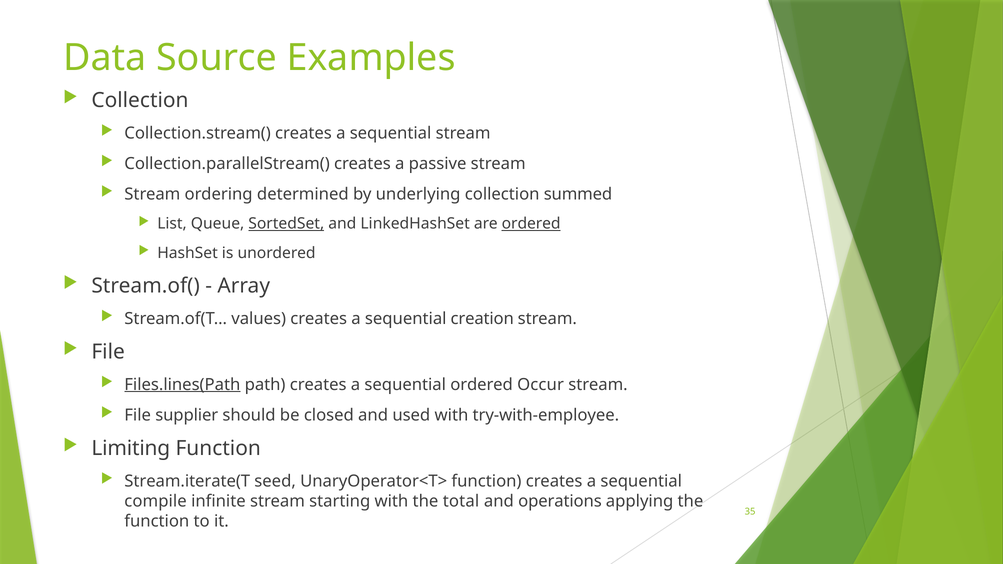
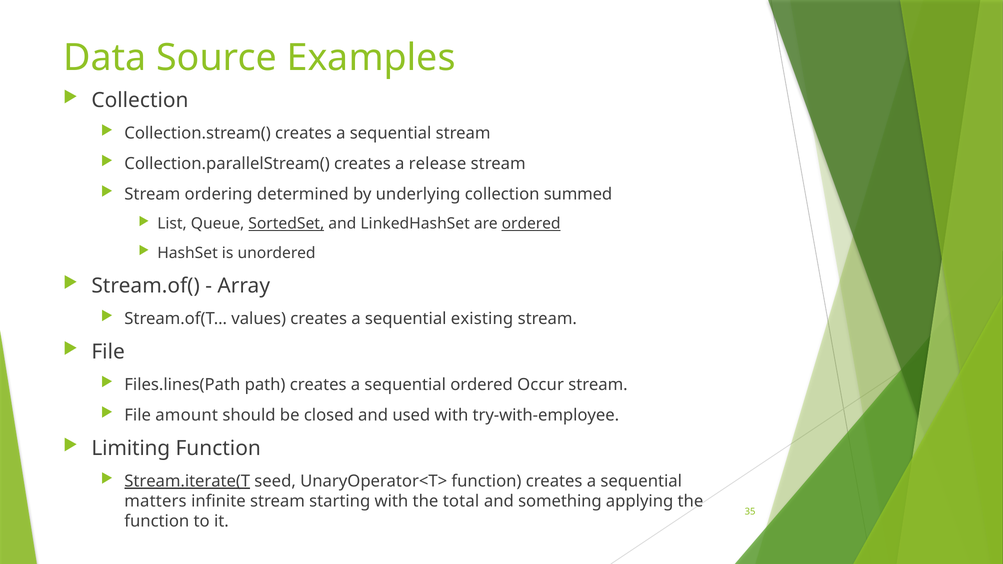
passive: passive -> release (437, 164)
creation: creation -> existing (482, 319)
Files.lines(Path underline: present -> none (182, 385)
supplier: supplier -> amount (187, 415)
Stream.iterate(T underline: none -> present (187, 481)
compile: compile -> matters (155, 501)
operations: operations -> something (560, 501)
